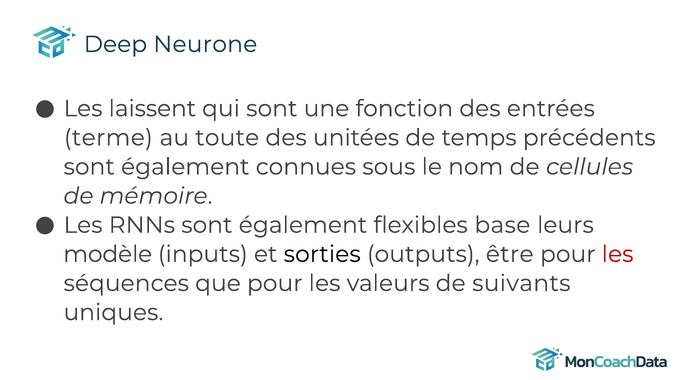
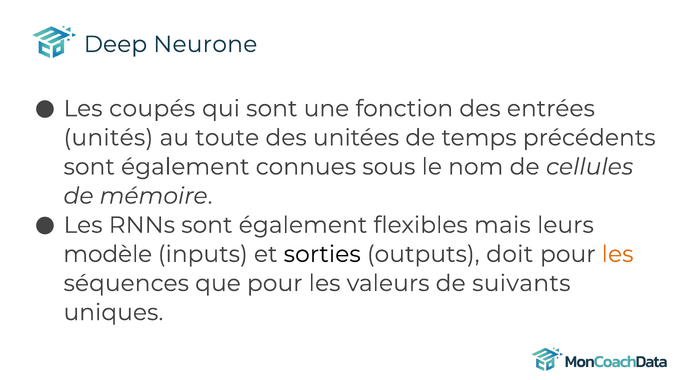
laissent: laissent -> coupés (152, 109)
terme: terme -> unités (108, 138)
base: base -> mais (502, 225)
être: être -> doit (510, 254)
les colour: red -> orange (618, 254)
